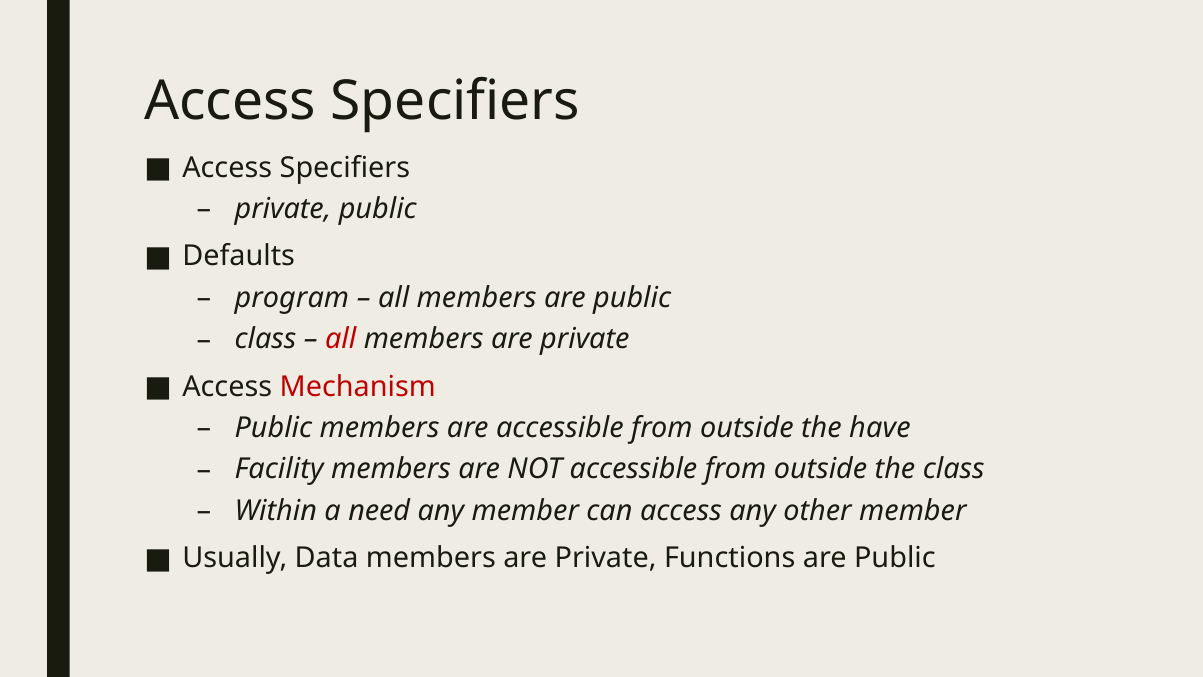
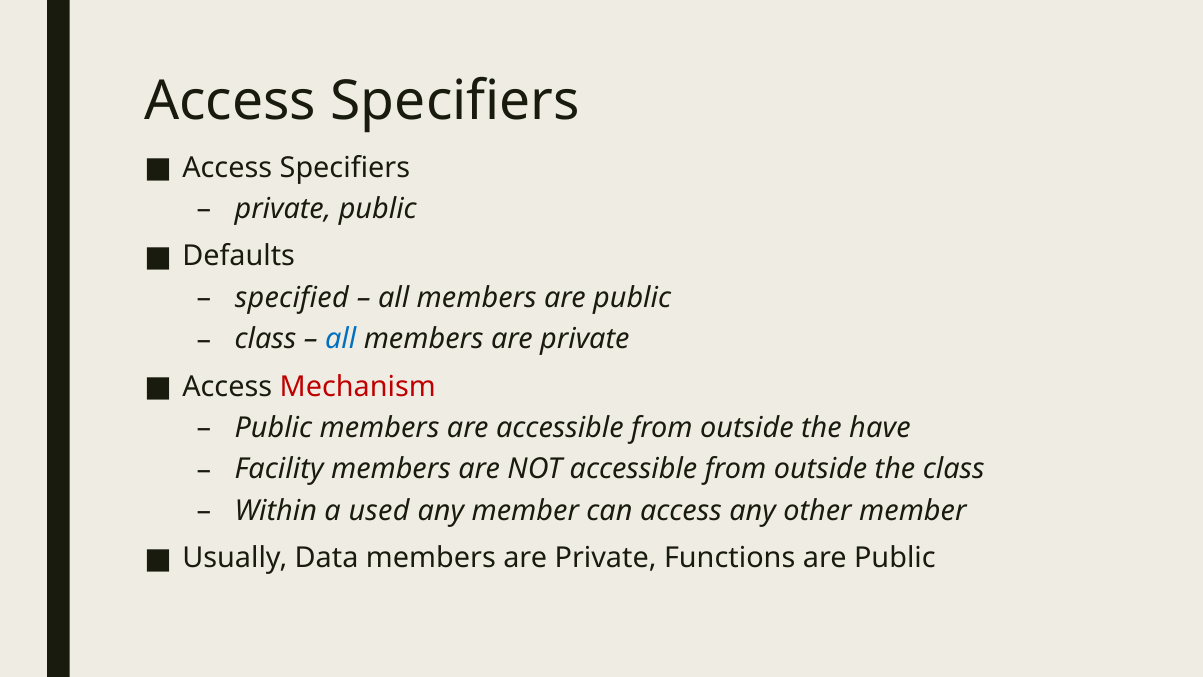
program: program -> specified (292, 298)
all colour: red -> blue (341, 339)
need: need -> used (379, 510)
